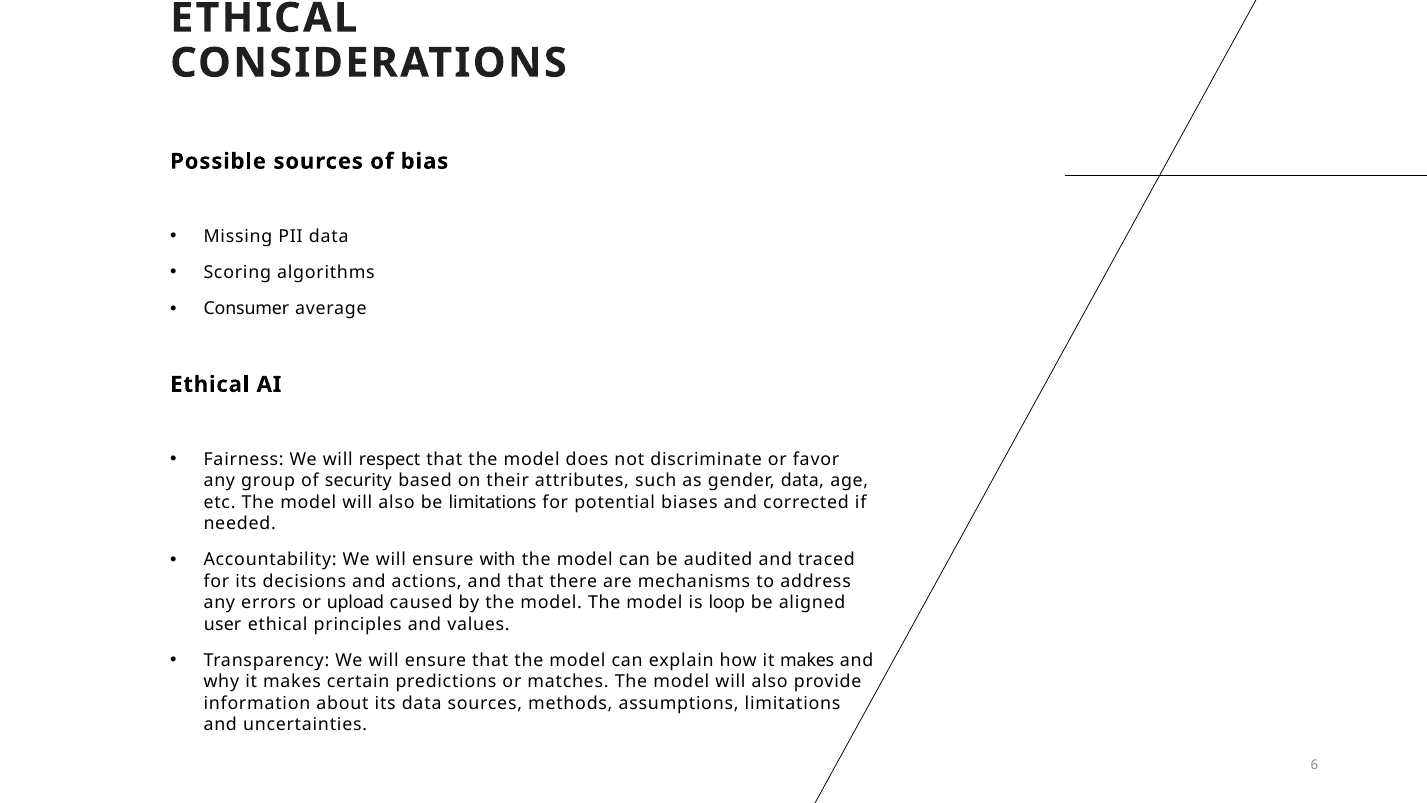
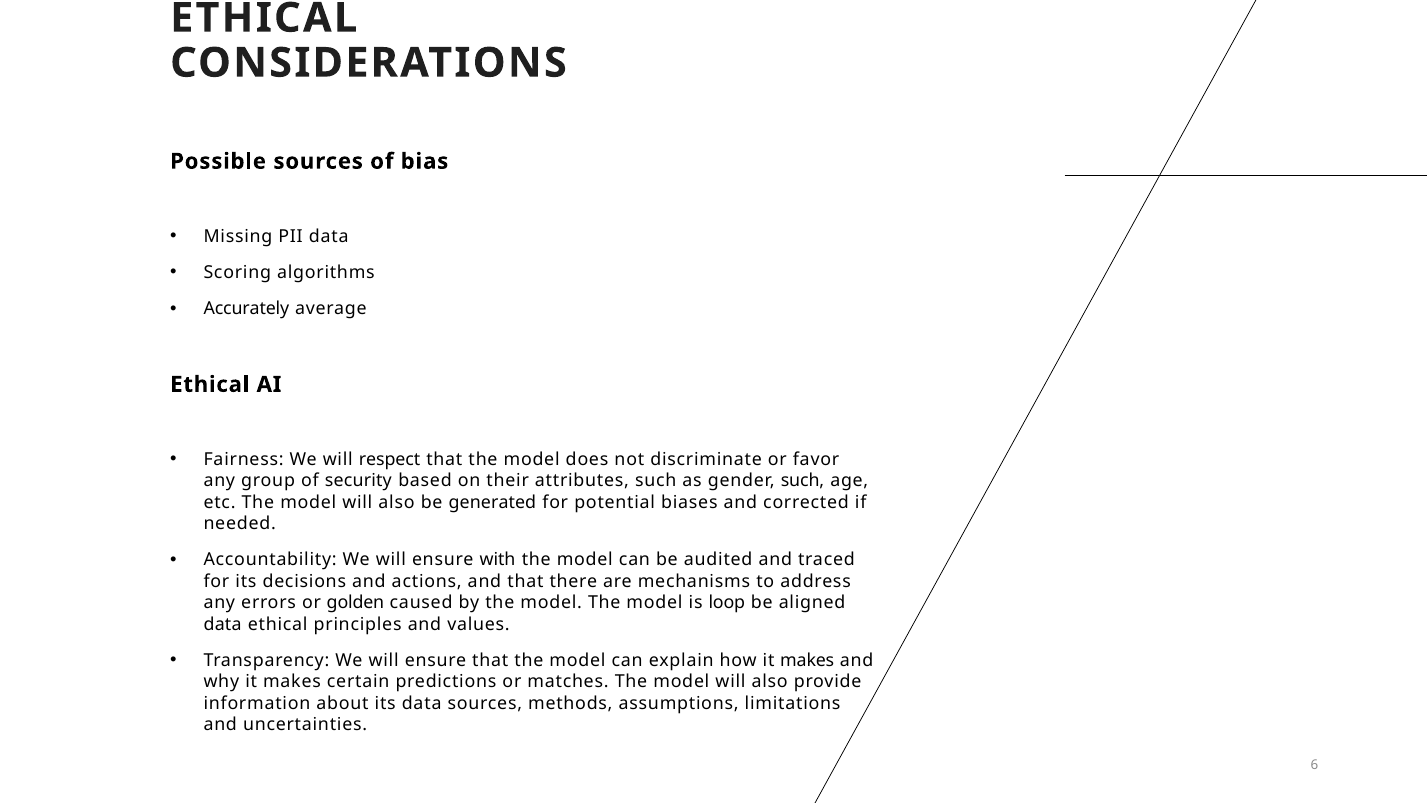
Consumer: Consumer -> Accurately (246, 309)
gender data: data -> such (803, 481)
be limitations: limitations -> generated (492, 502)
upload: upload -> golden (355, 603)
user: user -> data (223, 624)
